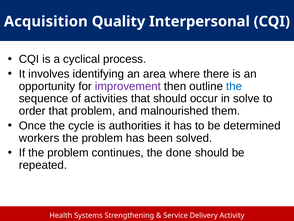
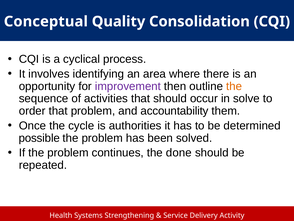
Acquisition: Acquisition -> Conceptual (46, 21)
Interpersonal: Interpersonal -> Consolidation (199, 21)
the colour: blue -> orange (234, 86)
malnourished: malnourished -> accountability (175, 111)
workers: workers -> possible (39, 138)
